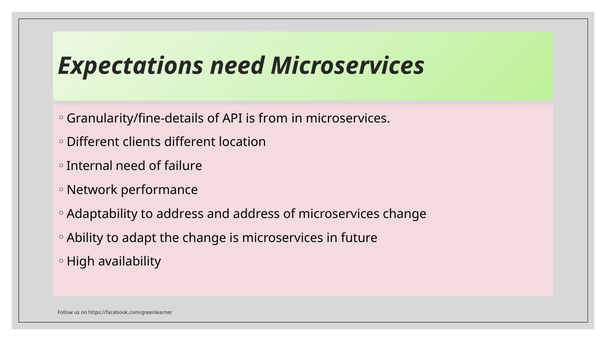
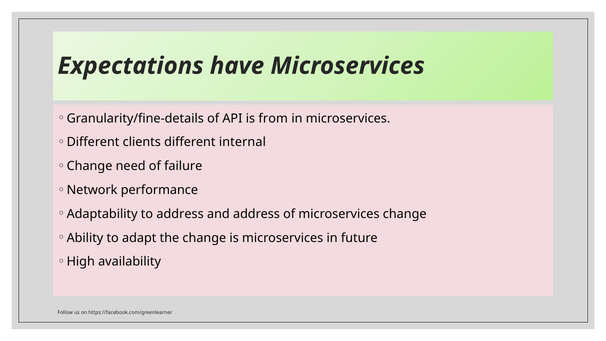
Expectations need: need -> have (237, 66)
location: location -> internal (242, 142)
Internal: Internal -> Change (90, 166)
